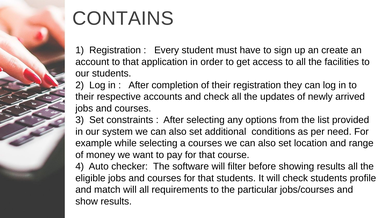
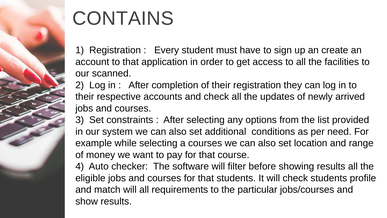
our students: students -> scanned (112, 73)
